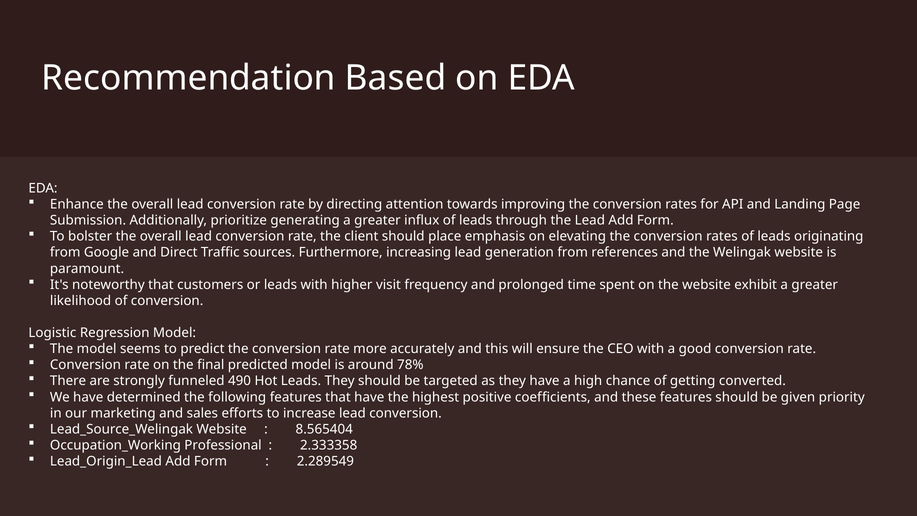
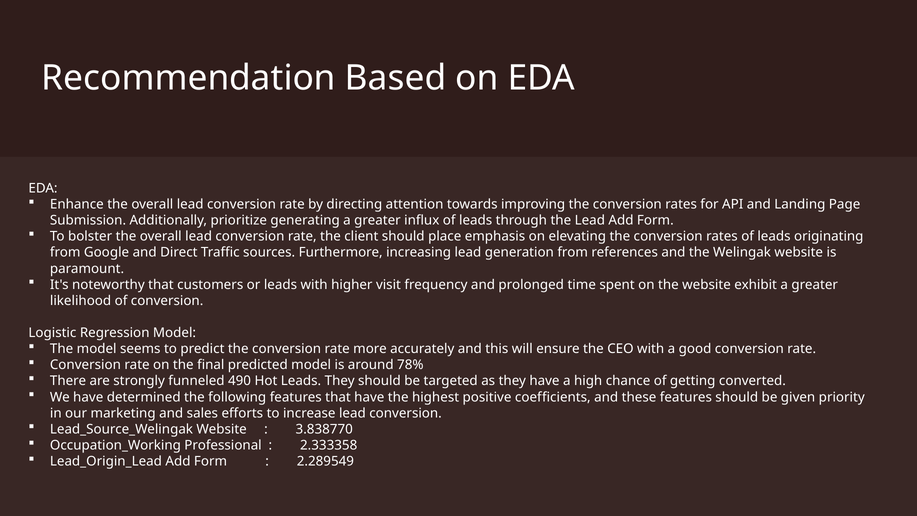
8.565404: 8.565404 -> 3.838770 (324, 429)
